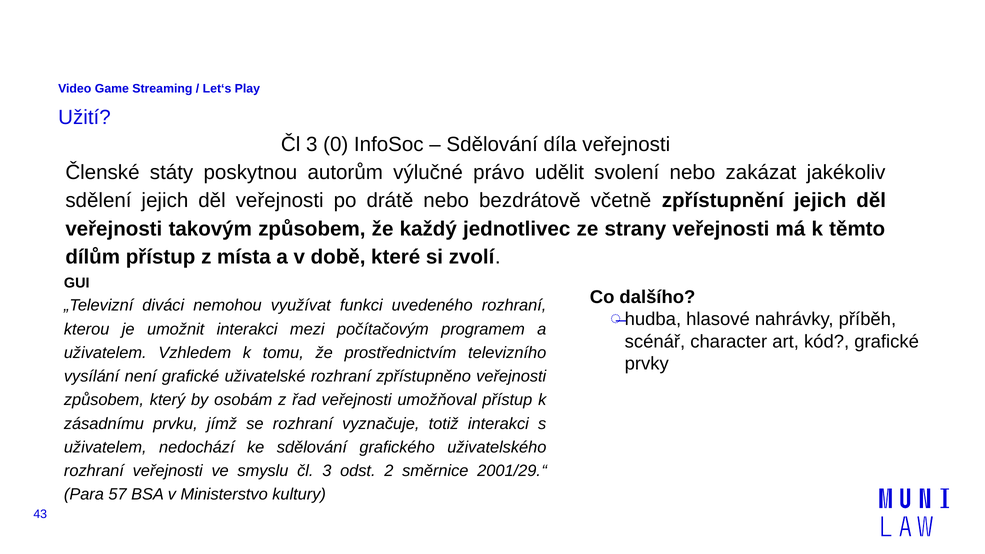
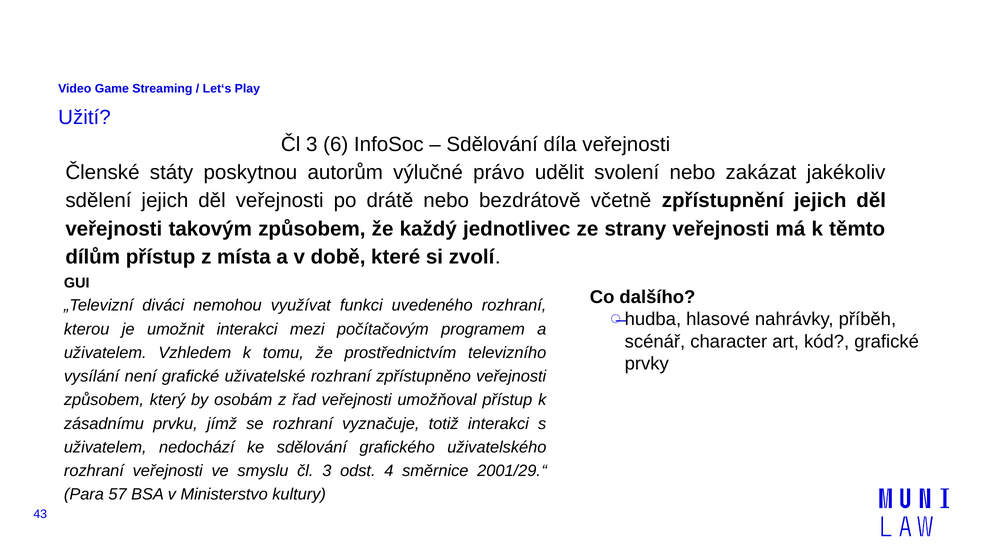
0: 0 -> 6 (336, 145)
2: 2 -> 4 (389, 471)
